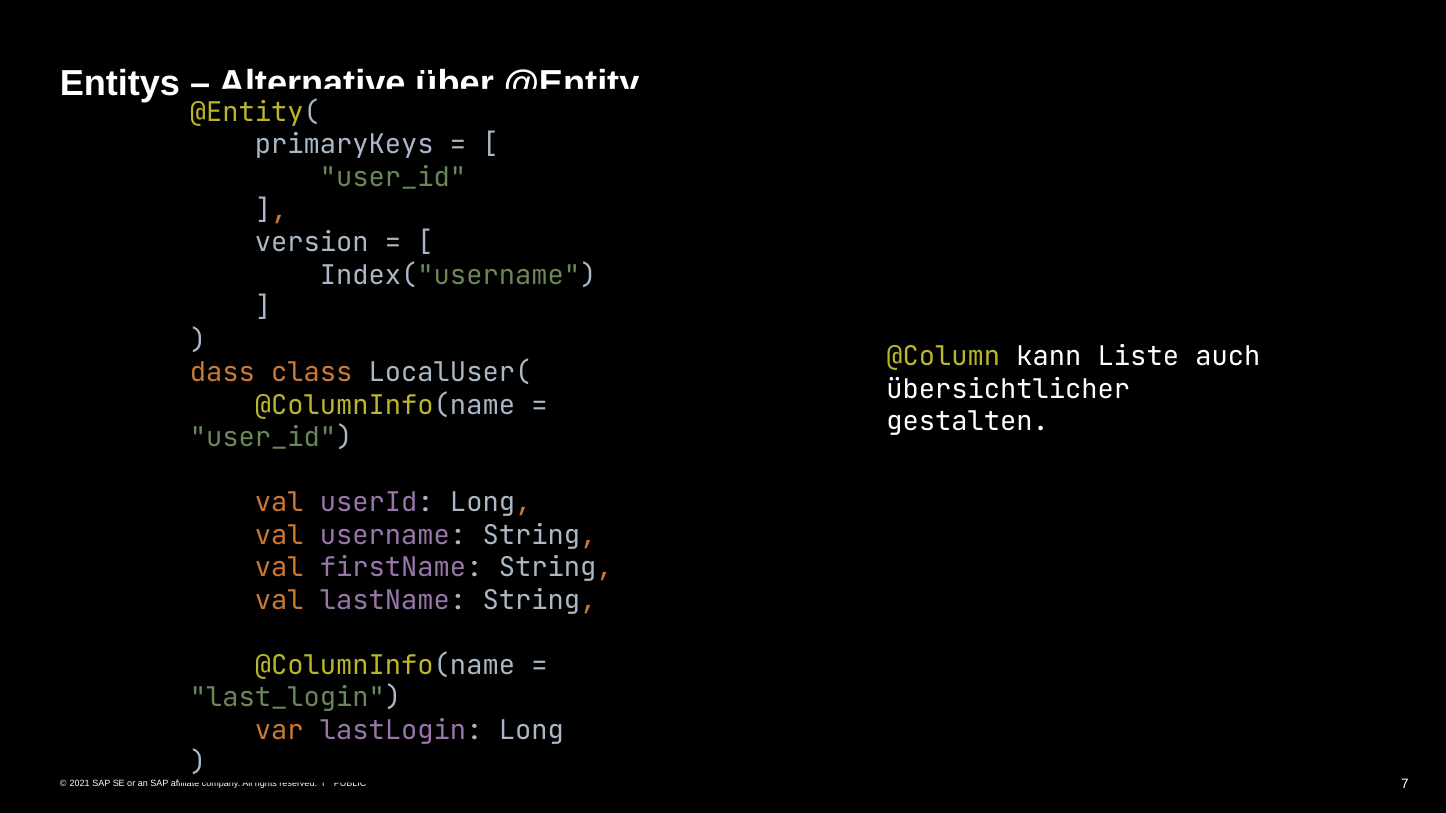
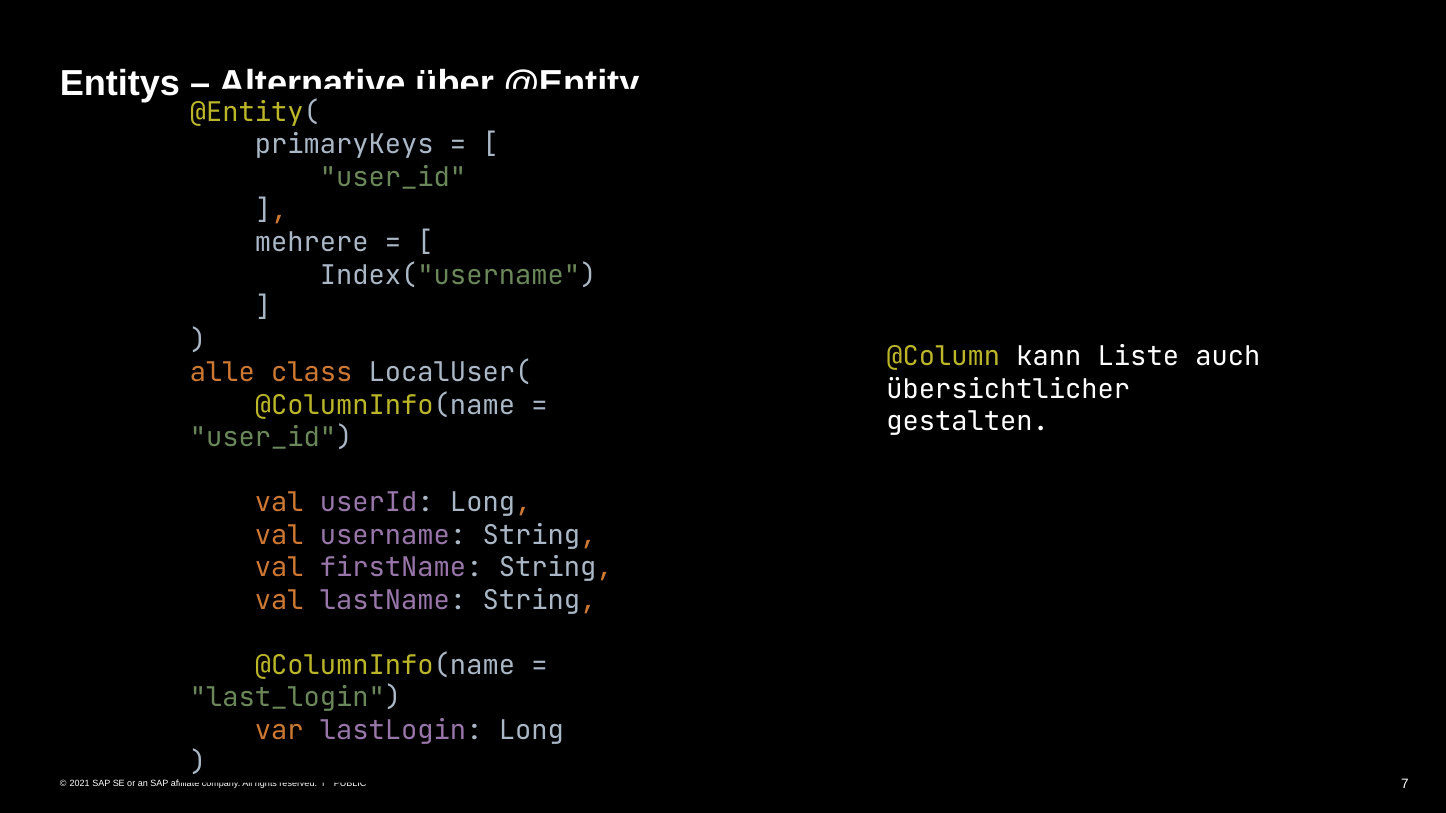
version: version -> mehrere (312, 243)
dass: dass -> alle (222, 373)
